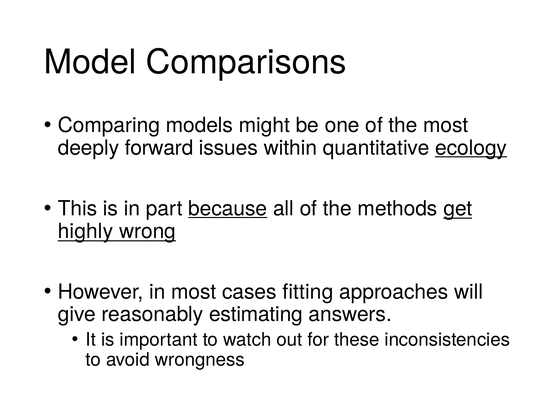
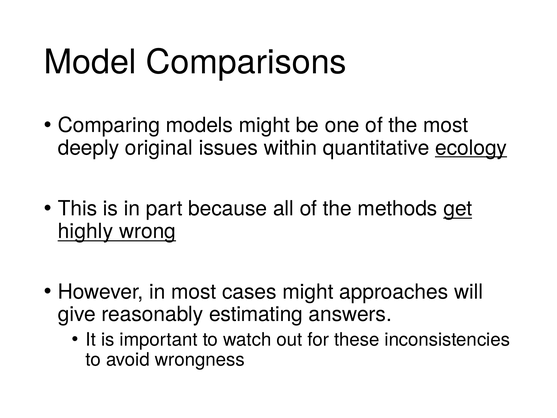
forward: forward -> original (159, 148)
because underline: present -> none (228, 208)
cases fitting: fitting -> might (308, 292)
